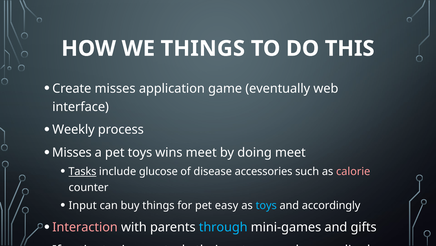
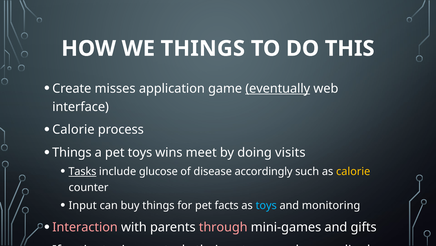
eventually underline: none -> present (278, 88)
Weekly: Weekly -> Calorie (73, 129)
Misses: Misses -> Things (72, 152)
doing meet: meet -> visits (290, 152)
disease accessories: accessories -> accordingly (264, 171)
calorie colour: pink -> yellow (353, 171)
easy: easy -> facts (227, 205)
and accordingly: accordingly -> monitoring (331, 205)
through colour: light blue -> pink (223, 227)
